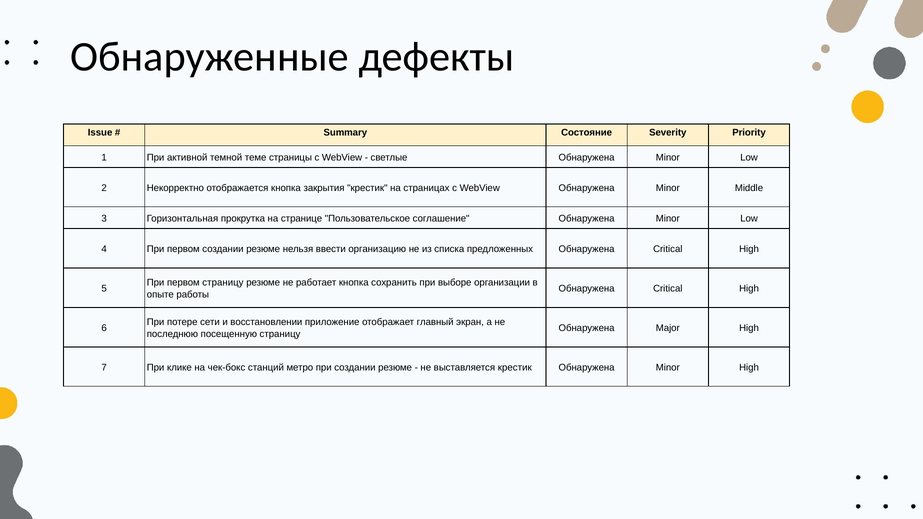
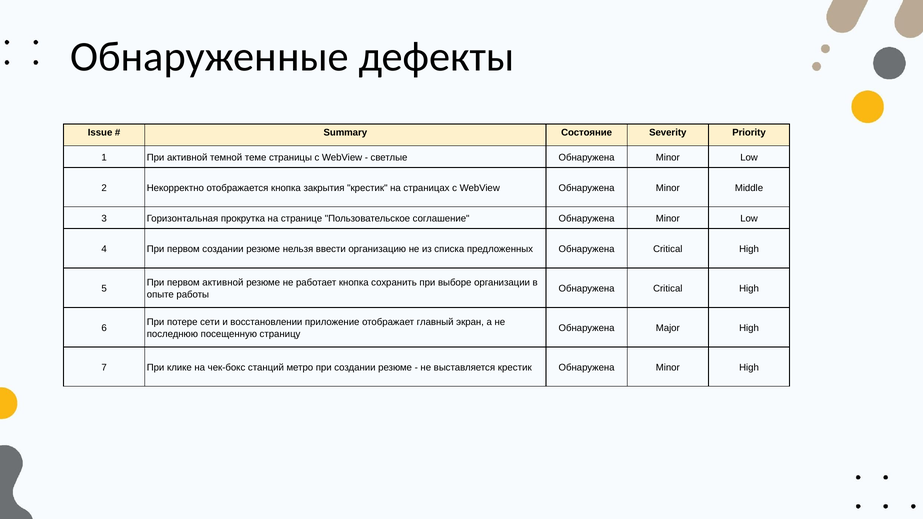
первом страницу: страницу -> активной (223, 283)
